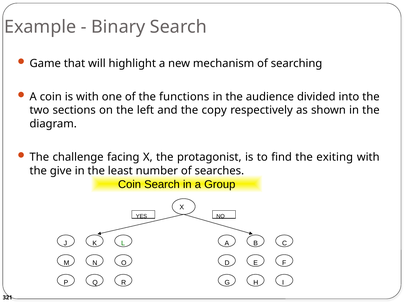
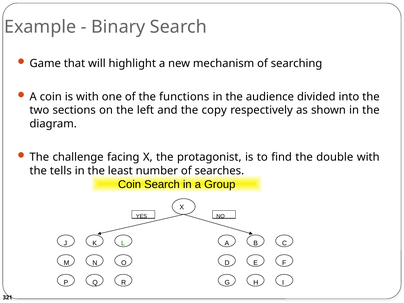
exiting: exiting -> double (335, 157)
give: give -> tells (61, 171)
